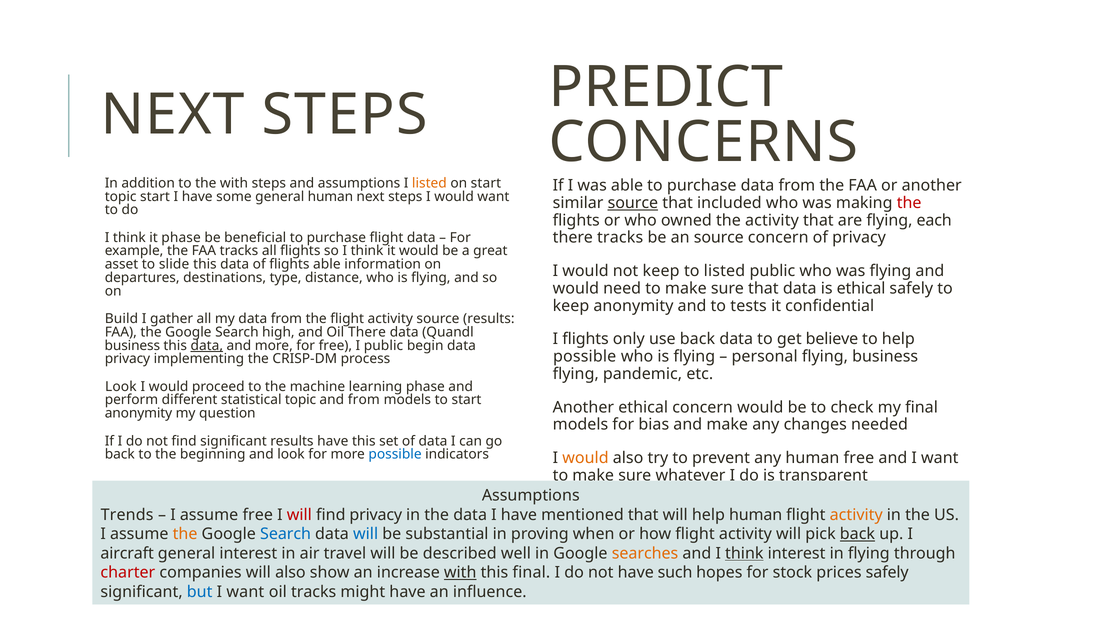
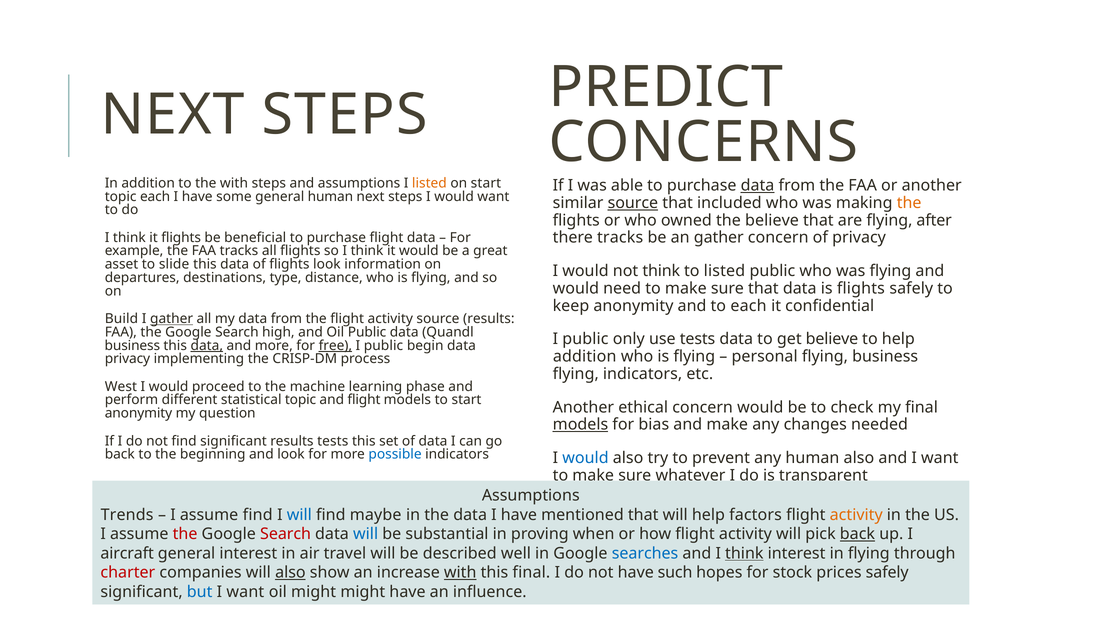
data underline: none -> present (758, 185)
topic start: start -> each (155, 196)
the colour: red -> orange (909, 203)
the activity: activity -> believe (772, 220)
each: each -> after (934, 220)
an source: source -> gather (719, 238)
it phase: phase -> flights (181, 238)
flights able: able -> look (327, 264)
not keep: keep -> think (661, 271)
is ethical: ethical -> flights (861, 288)
to tests: tests -> each (749, 306)
gather underline: none -> present (172, 319)
Oil There: There -> Public (367, 332)
flights: flights -> public (585, 339)
use back: back -> tests (698, 339)
free underline: none -> present (335, 345)
possible: possible -> addition (585, 356)
flying pandemic: pandemic -> indicators (643, 374)
Look: Look -> West (121, 386)
and from: from -> flight (364, 400)
models underline: none -> present (580, 424)
results have: have -> tests (333, 441)
would colour: orange -> blue (585, 458)
human free: free -> also (859, 458)
assume free: free -> find (258, 515)
will colour: red -> blue (299, 515)
find privacy: privacy -> maybe (376, 515)
help human: human -> factors (756, 515)
the colour: orange -> red (185, 534)
Search colour: blue -> red (286, 534)
searches colour: orange -> blue (645, 553)
also underline: none -> present (290, 572)
oil tracks: tracks -> might (314, 592)
